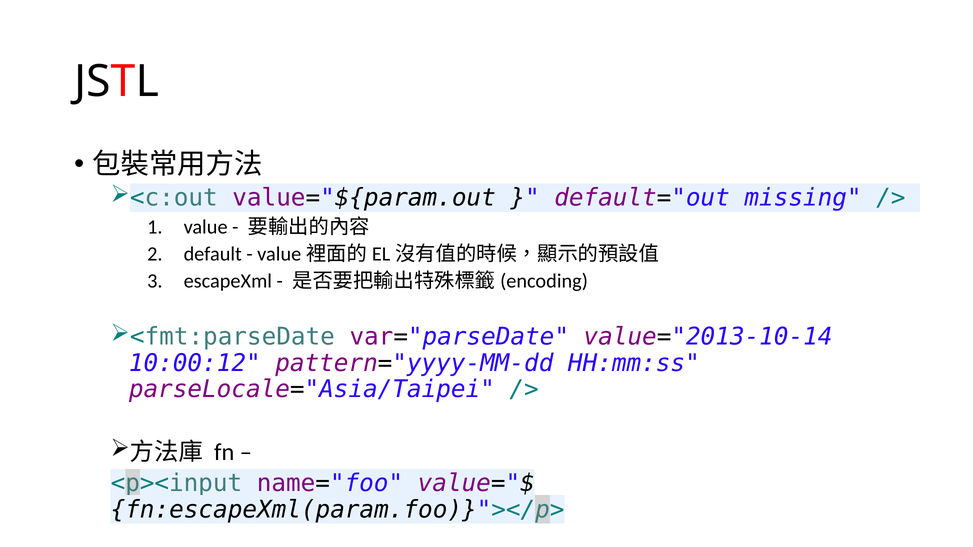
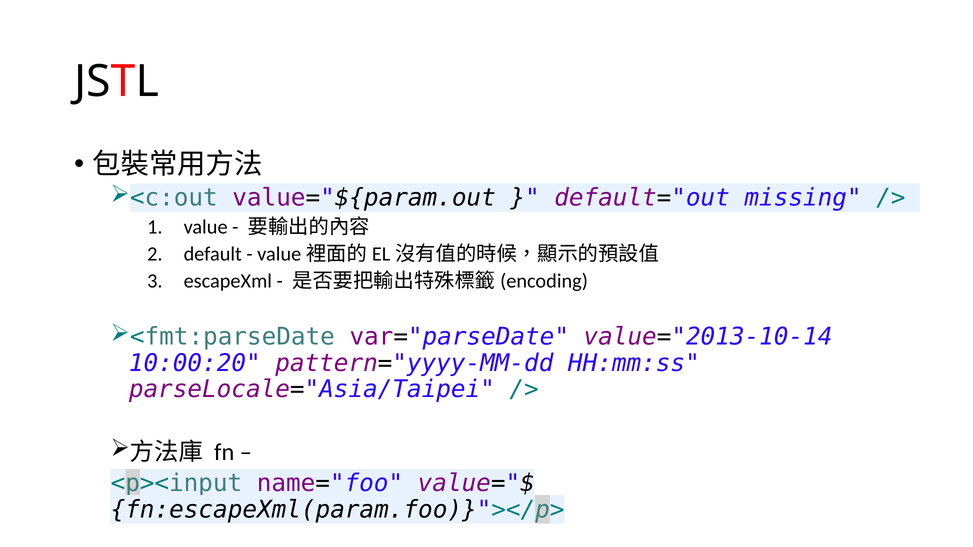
10:00:12: 10:00:12 -> 10:00:20 (195, 363)
